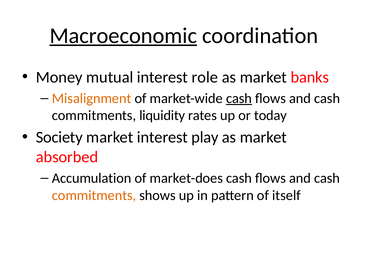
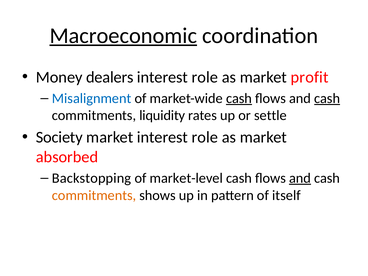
mutual: mutual -> dealers (110, 77)
banks: banks -> profit (310, 77)
Misalignment colour: orange -> blue (92, 98)
cash underline: none -> present (327, 98)
today: today -> settle (270, 116)
market interest play: play -> role (205, 137)
Accumulation: Accumulation -> Backstopping (92, 178)
market-does: market-does -> market-level (186, 178)
and underline: none -> present (300, 178)
